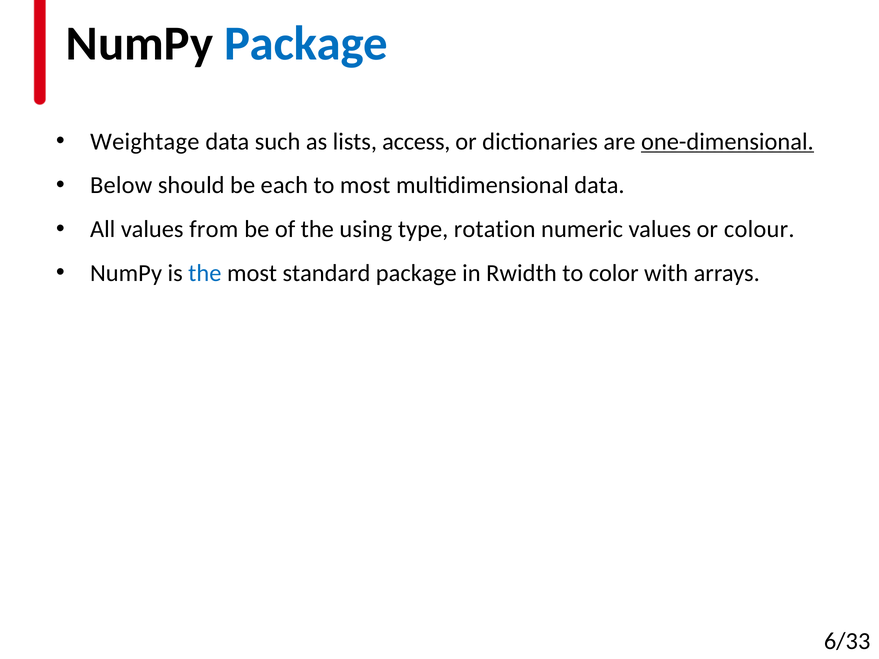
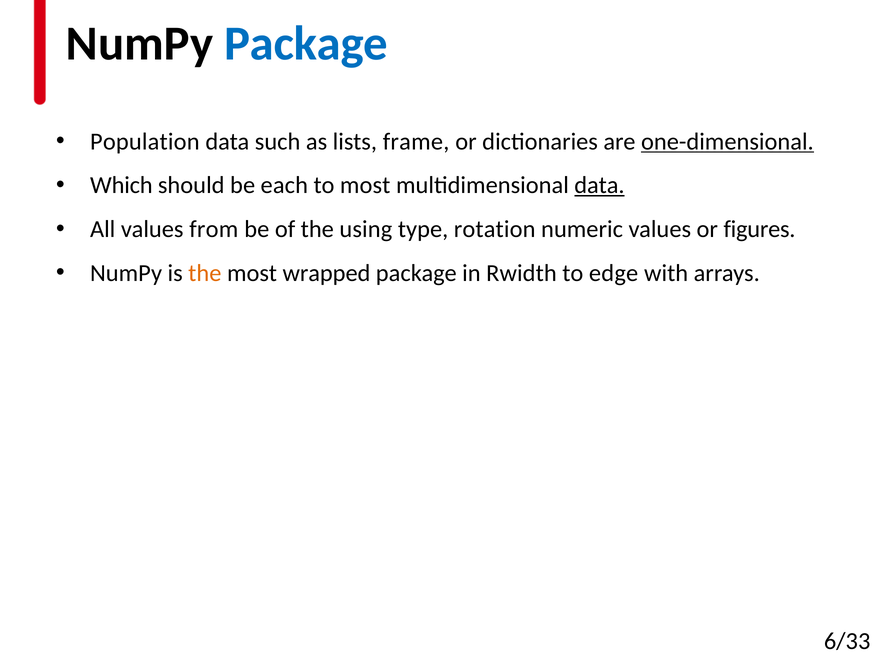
Weightage: Weightage -> Population (145, 142)
access: access -> frame (416, 142)
Below: Below -> Which (121, 185)
data underline: none -> present (599, 185)
colour: colour -> figures (760, 229)
the colour: blue -> orange (205, 273)
standard: standard -> wrapped (326, 273)
color: color -> edge (614, 273)
